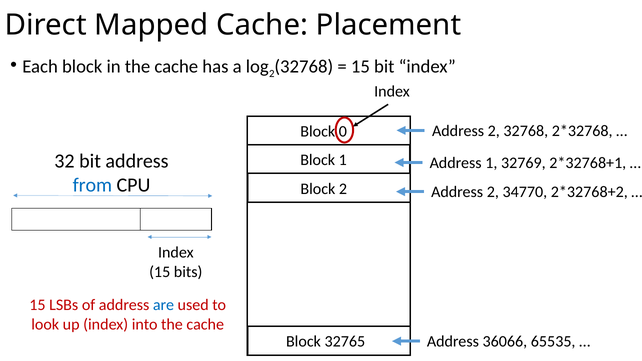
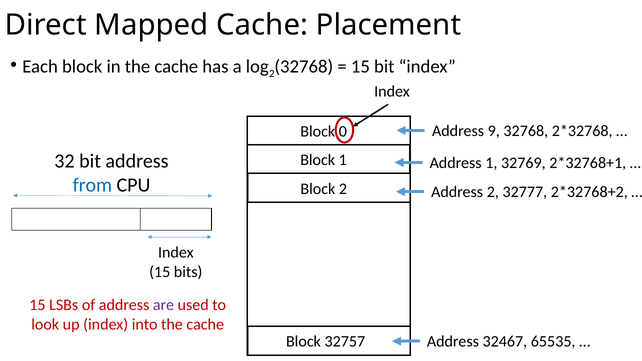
2: 2 -> 9 (494, 131)
34770: 34770 -> 32777 (525, 192)
are colour: blue -> purple (164, 305)
36066: 36066 -> 32467 (505, 342)
32765: 32765 -> 32757 (345, 342)
